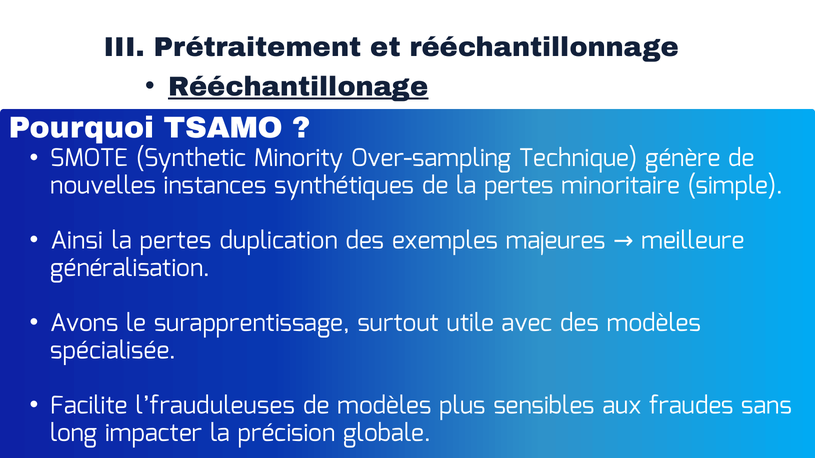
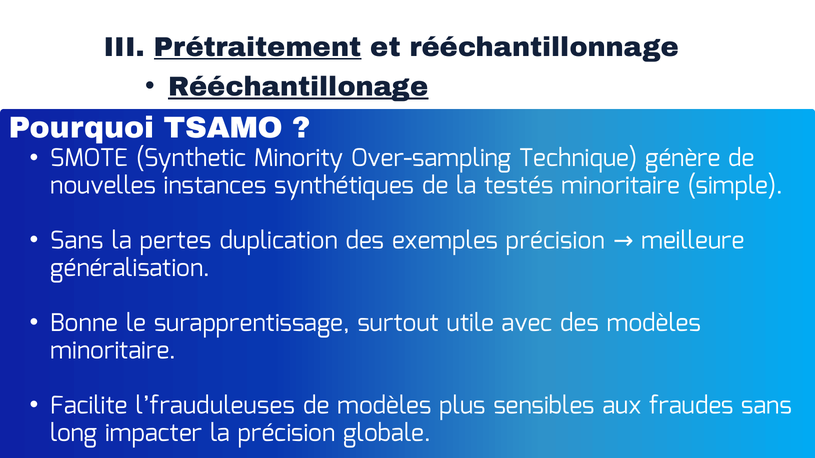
Prétraitement underline: none -> present (258, 47)
de la pertes: pertes -> testés (519, 186)
Ainsi: Ainsi -> Sans (77, 241)
exemples majeures: majeures -> précision (555, 241)
Avons: Avons -> Bonne (84, 323)
spécialisée: spécialisée -> minoritaire (113, 351)
